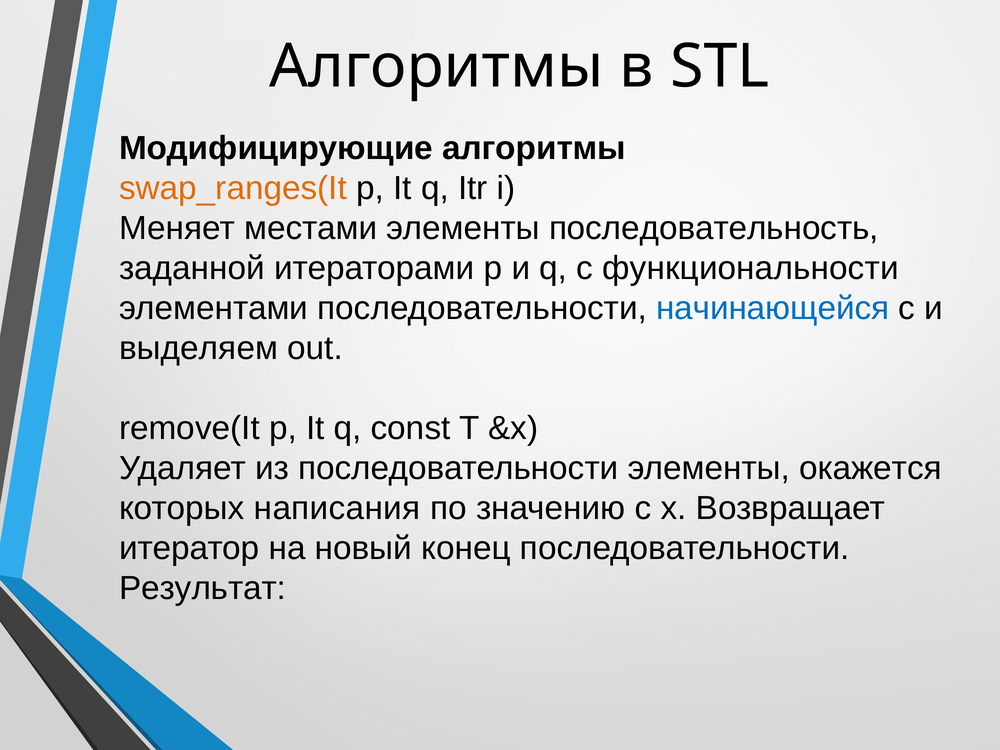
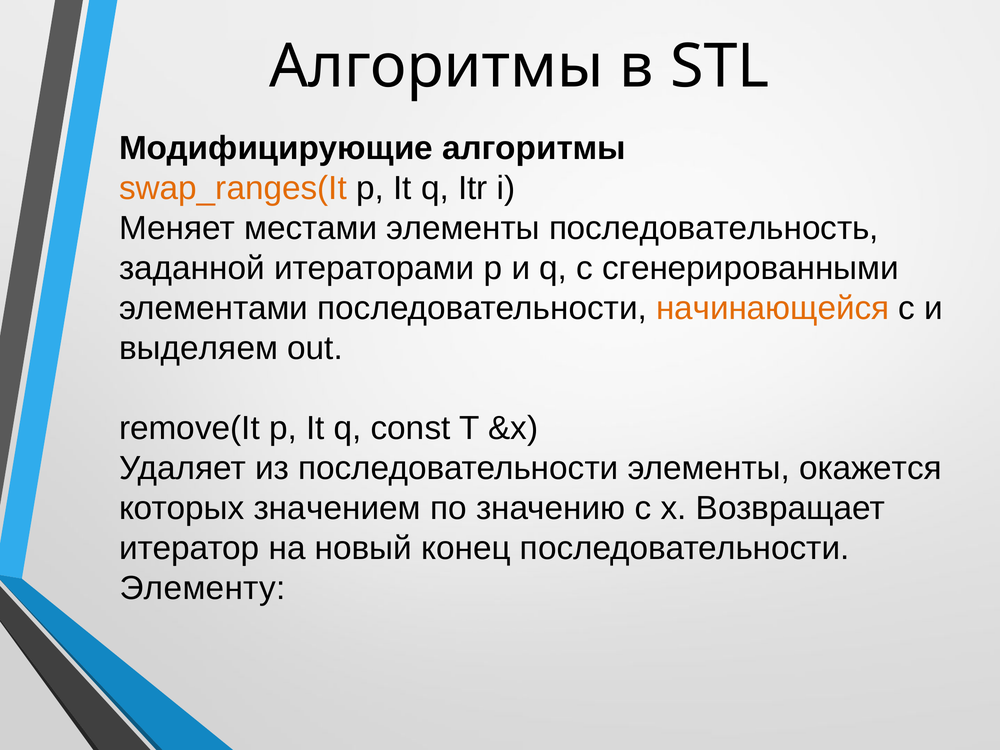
функциональности: функциональности -> сгенерированными (751, 268)
начинающейся colour: blue -> orange (773, 308)
написания: написания -> значением (337, 508)
Результат: Результат -> Элементу (202, 588)
